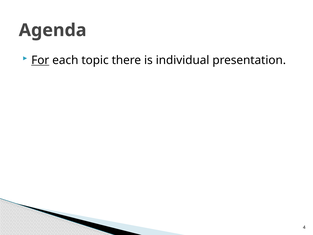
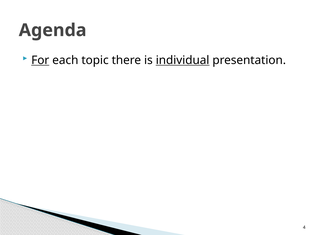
individual underline: none -> present (183, 60)
